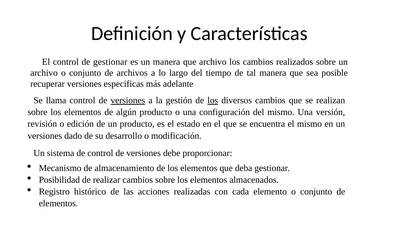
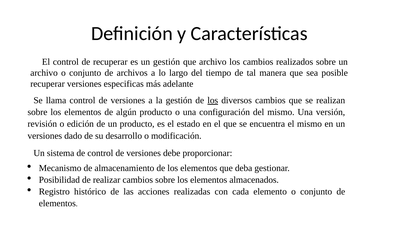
de gestionar: gestionar -> recuperar (110, 62)
un manera: manera -> gestión (167, 62)
versiones underline: present -> none (128, 100)
